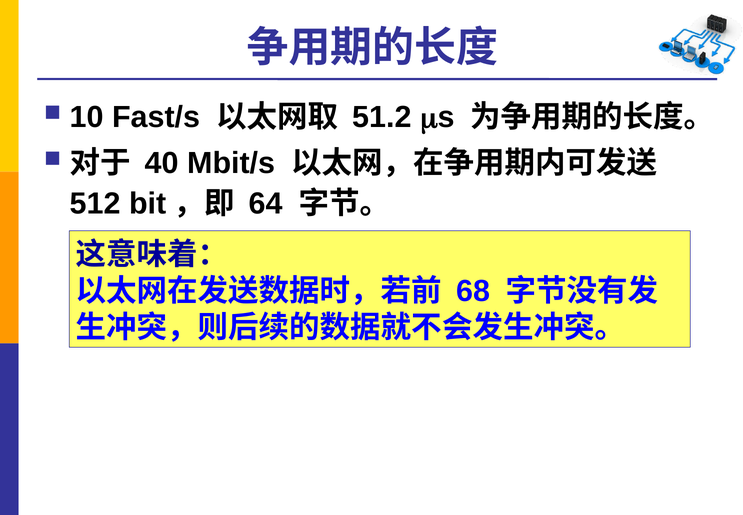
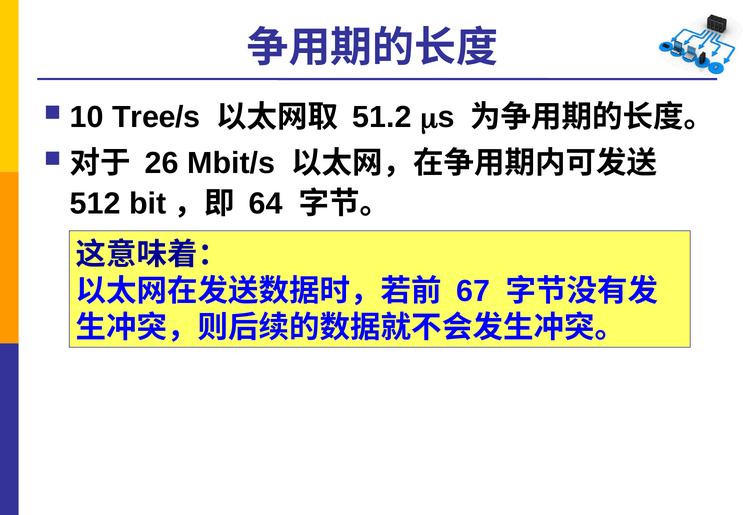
Fast/s: Fast/s -> Tree/s (156, 117)
40: 40 -> 26 (162, 163)
68: 68 -> 67 (473, 291)
